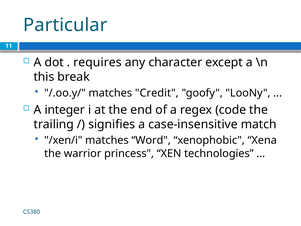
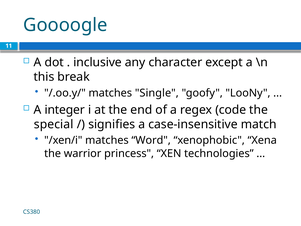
Particular: Particular -> Goooogle (65, 25)
requires: requires -> inclusive (98, 62)
Credit: Credit -> Single (157, 93)
trailing: trailing -> special (54, 124)
